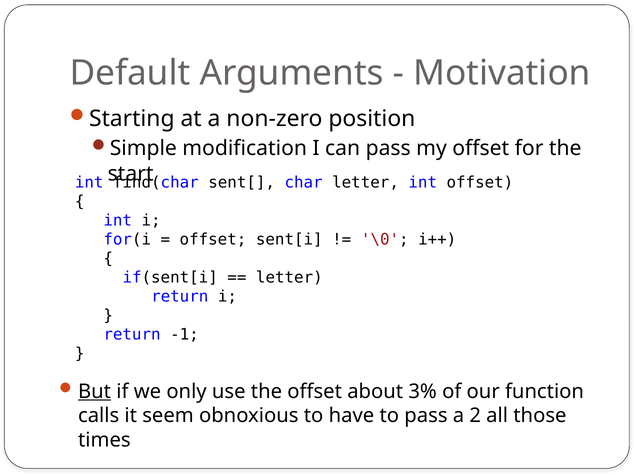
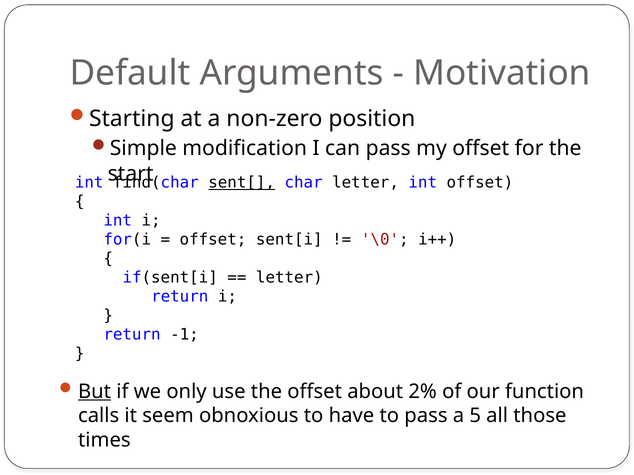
sent[ underline: none -> present (242, 183)
3%: 3% -> 2% (423, 392)
2: 2 -> 5 (475, 416)
